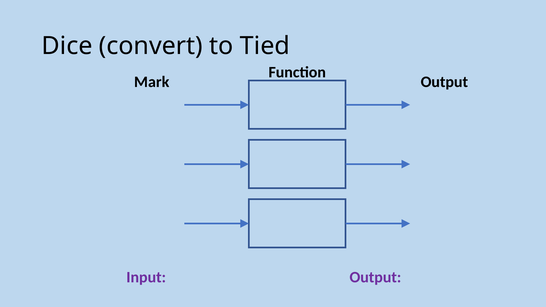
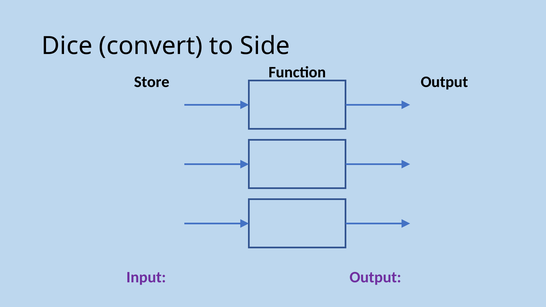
Tied: Tied -> Side (265, 46)
Mark: Mark -> Store (152, 82)
